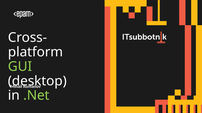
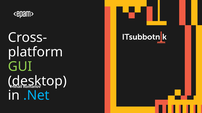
.Net colour: light green -> light blue (36, 96)
